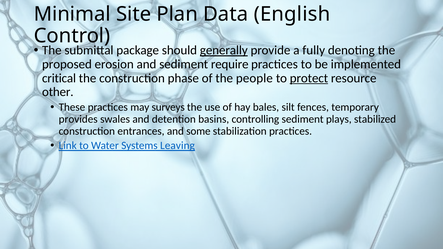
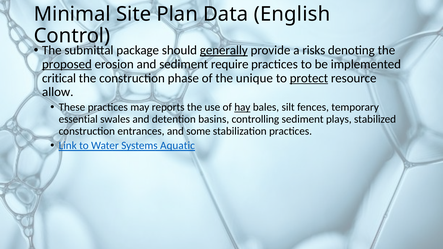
fully: fully -> risks (314, 50)
proposed underline: none -> present (67, 64)
people: people -> unique (254, 78)
other: other -> allow (58, 92)
surveys: surveys -> reports (168, 107)
hay underline: none -> present (242, 107)
provides: provides -> essential (78, 119)
Leaving: Leaving -> Aquatic (177, 146)
